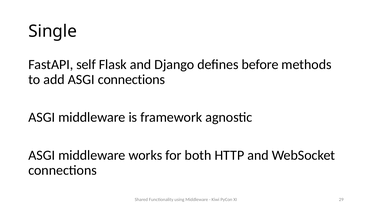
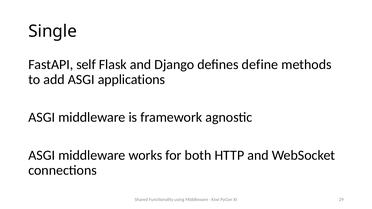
before: before -> define (260, 65)
ASGI connections: connections -> applications (131, 80)
